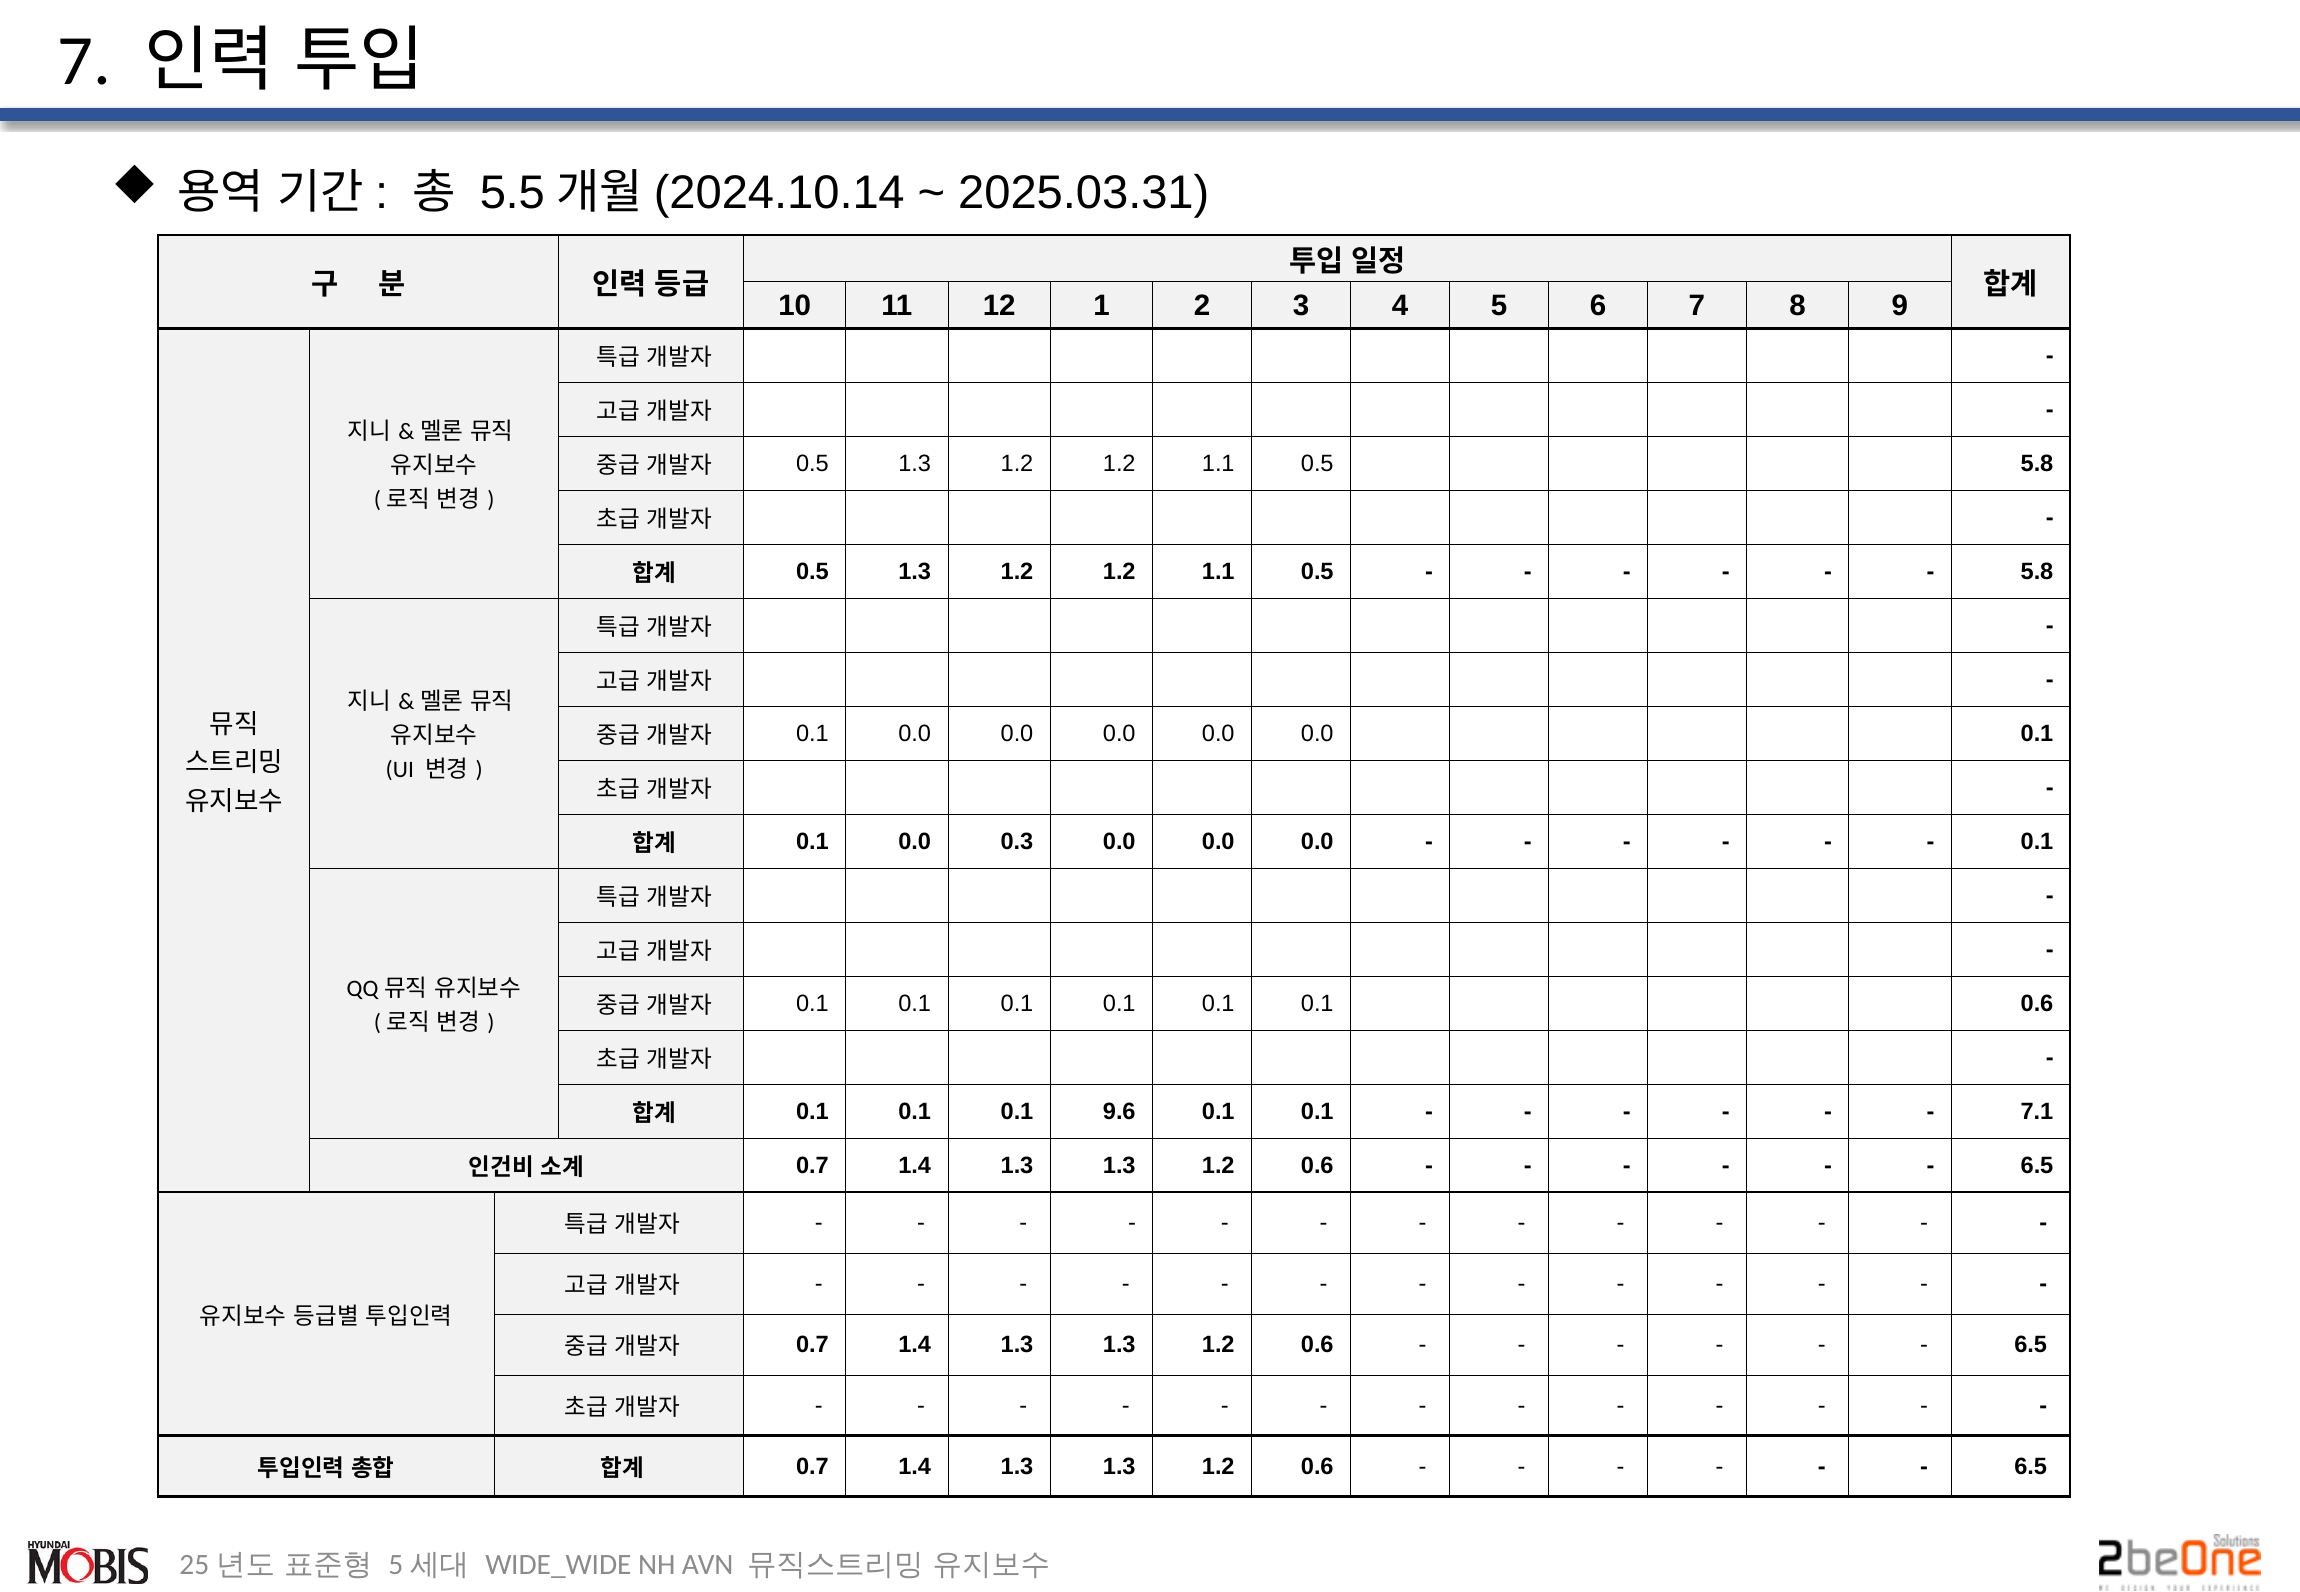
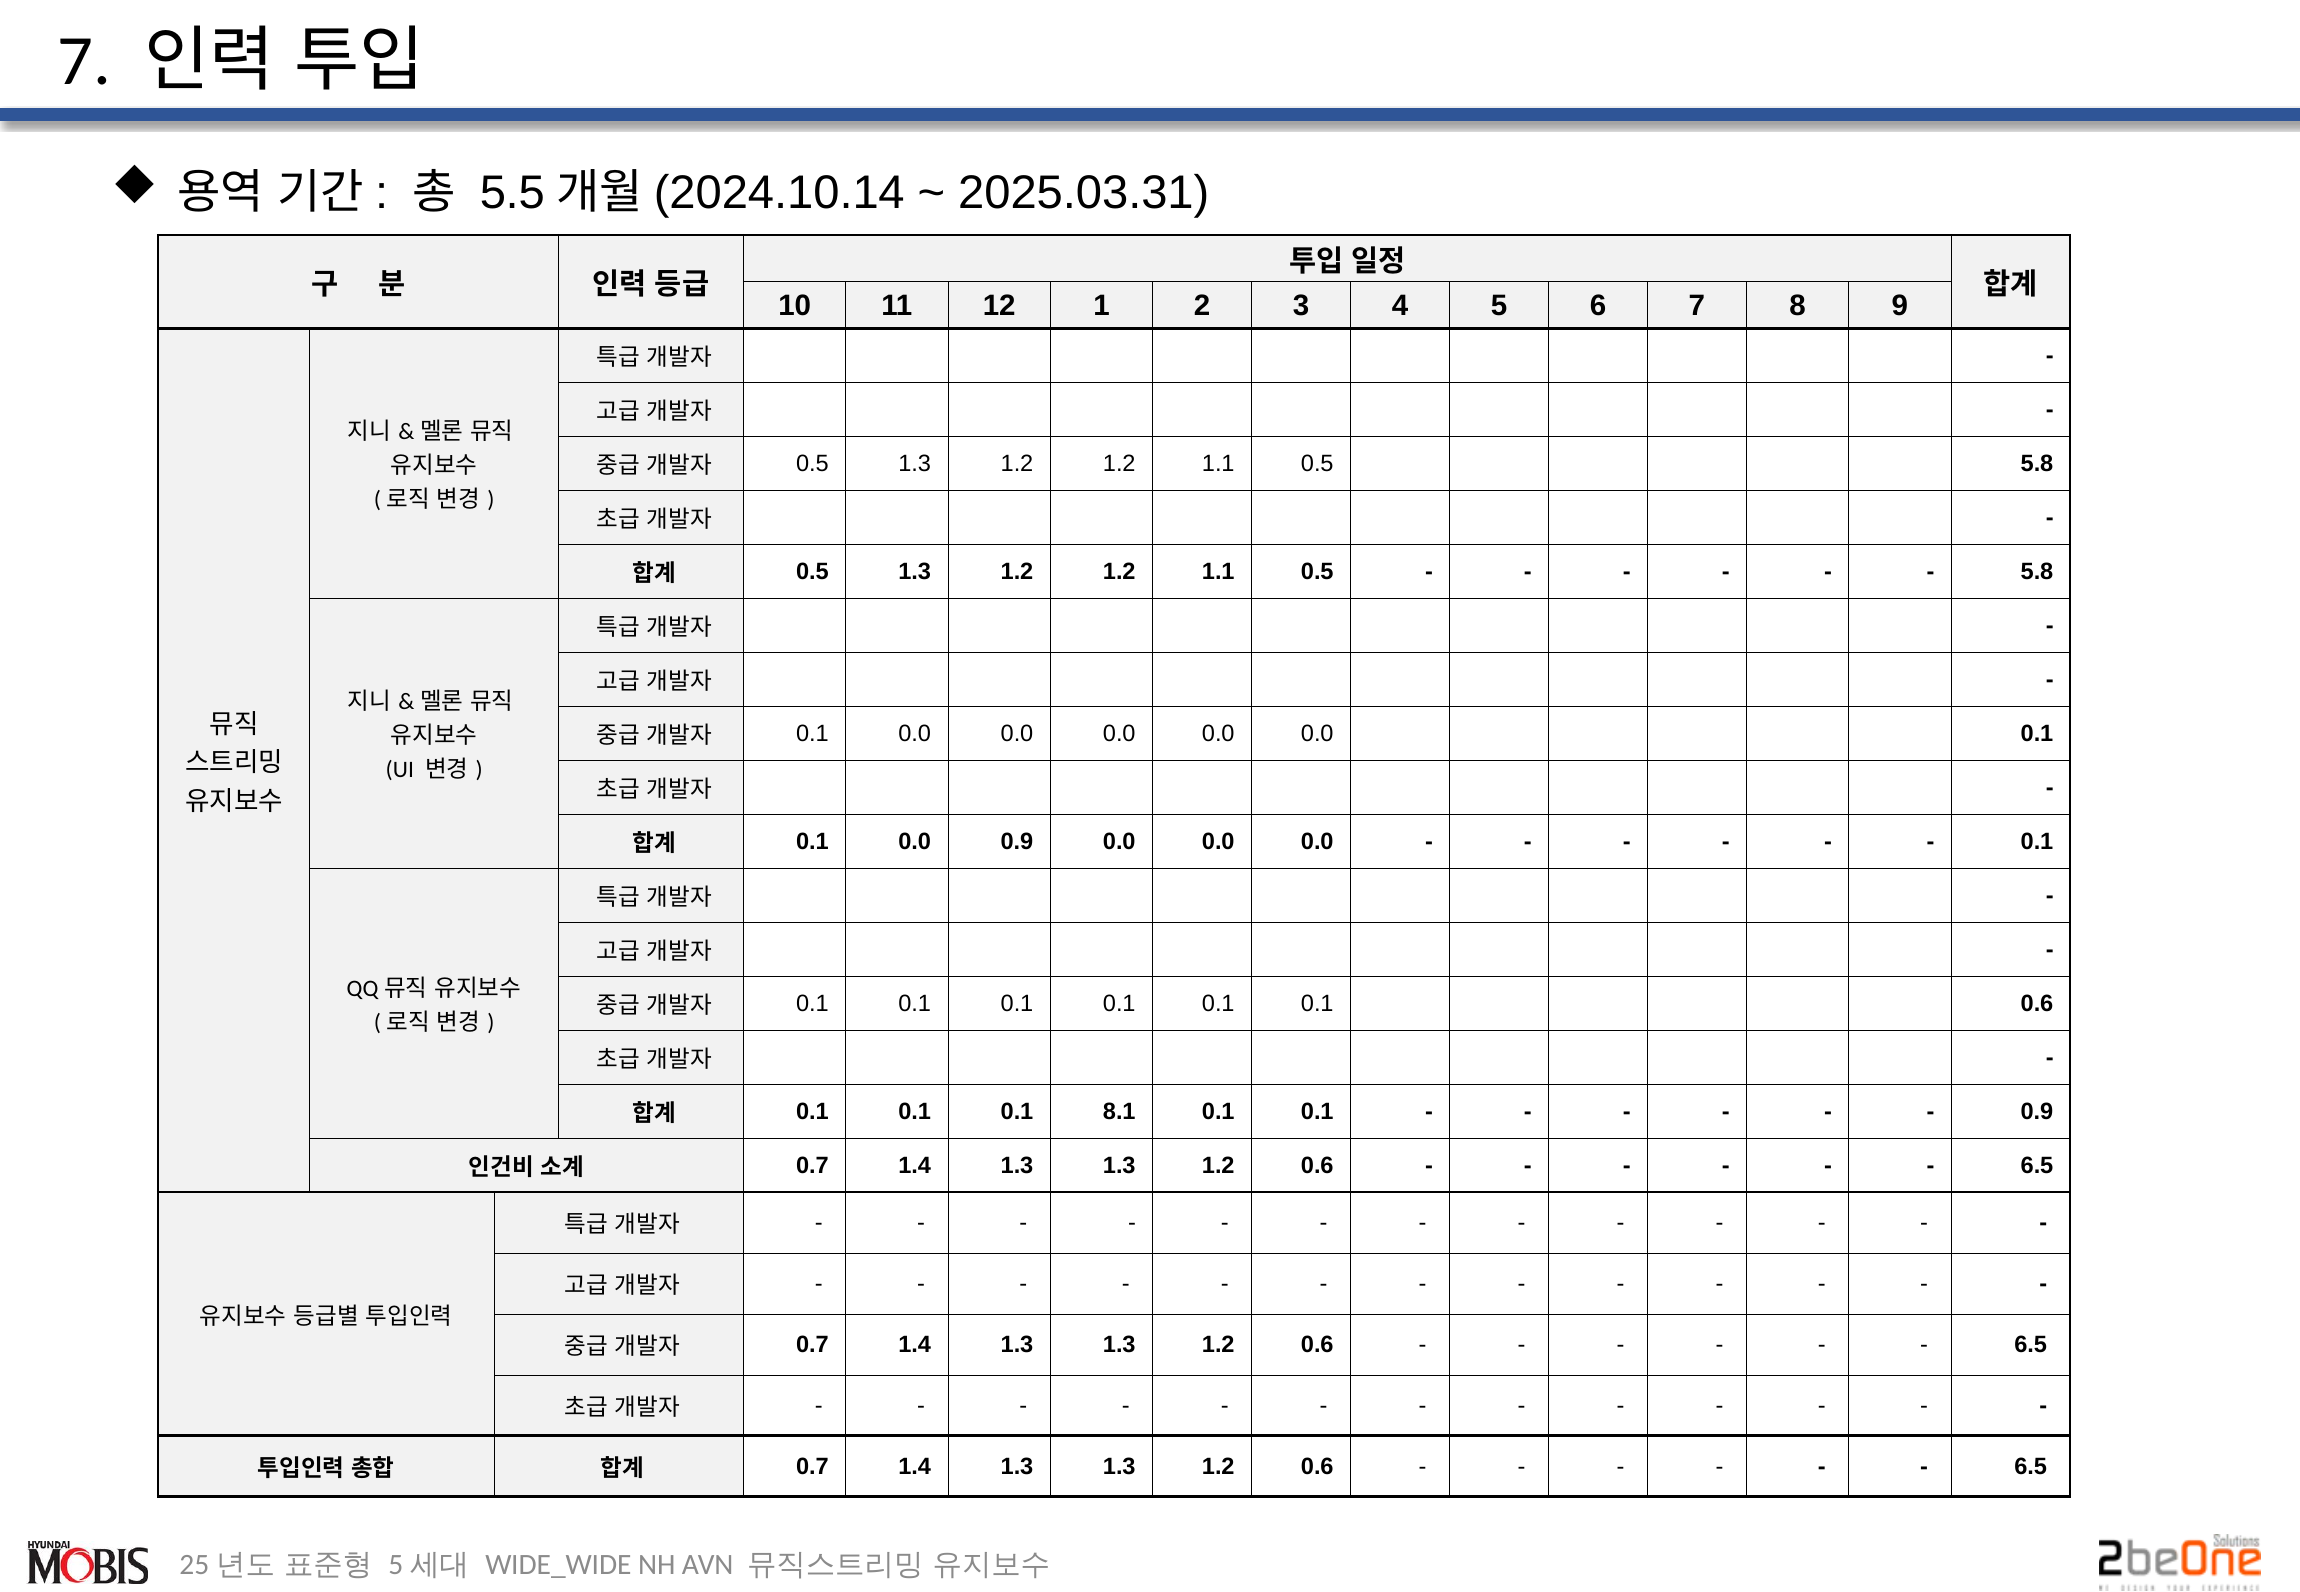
0.0 0.3: 0.3 -> 0.9 (1017, 842)
9.6: 9.6 -> 8.1 (1119, 1112)
7.1: 7.1 -> 0.9 (2037, 1112)
